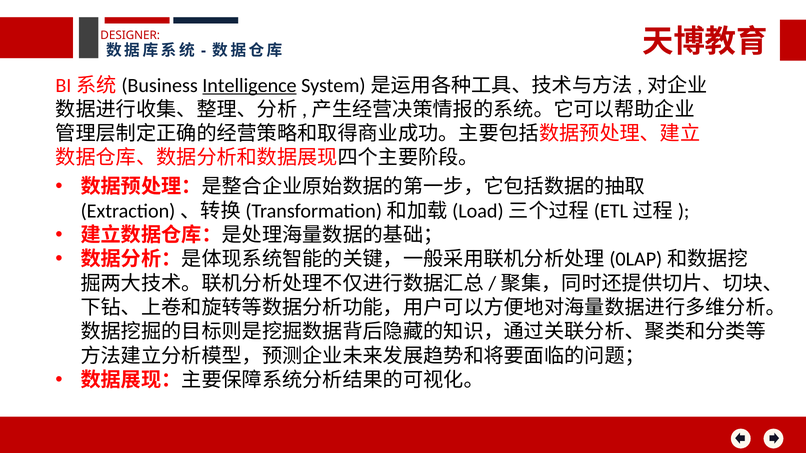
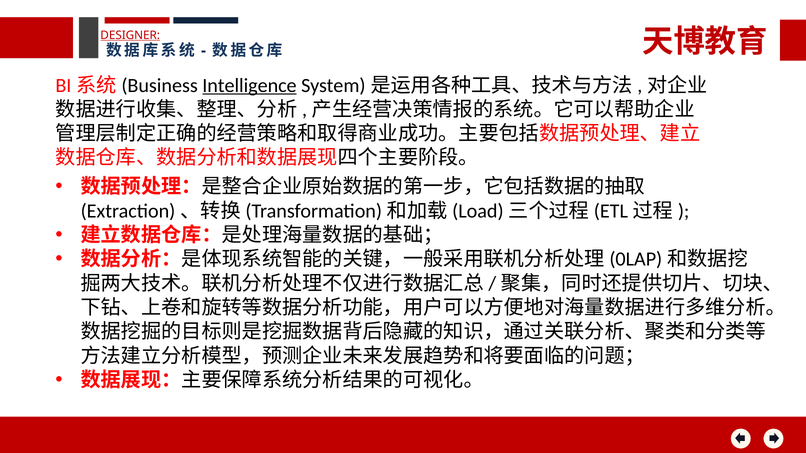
DESIGNER underline: none -> present (130, 35)
